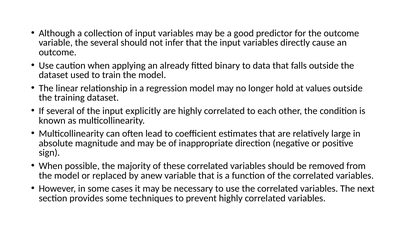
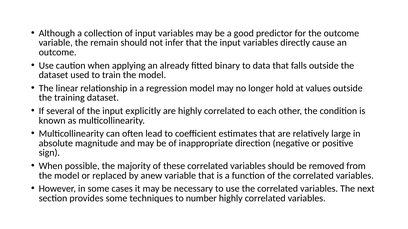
the several: several -> remain (104, 43)
prevent: prevent -> number (201, 199)
